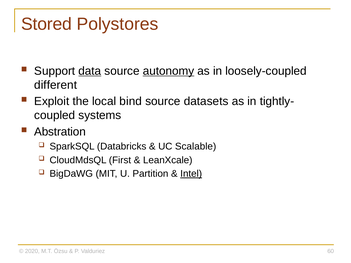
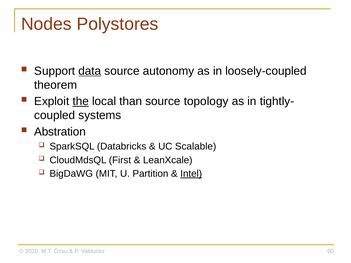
Stored: Stored -> Nodes (46, 24)
autonomy underline: present -> none (168, 71)
different: different -> theorem (56, 85)
the underline: none -> present (81, 101)
bind: bind -> than (131, 101)
datasets: datasets -> topology (206, 101)
